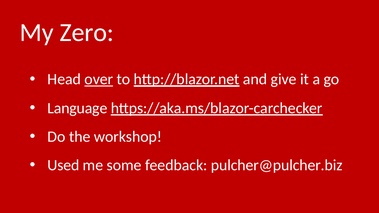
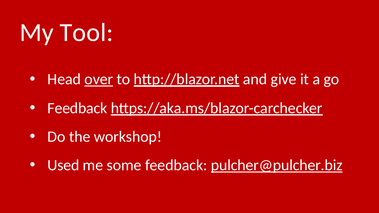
Zero: Zero -> Tool (87, 32)
Language: Language -> Feedback (77, 108)
pulcher@pulcher.biz underline: none -> present (277, 165)
